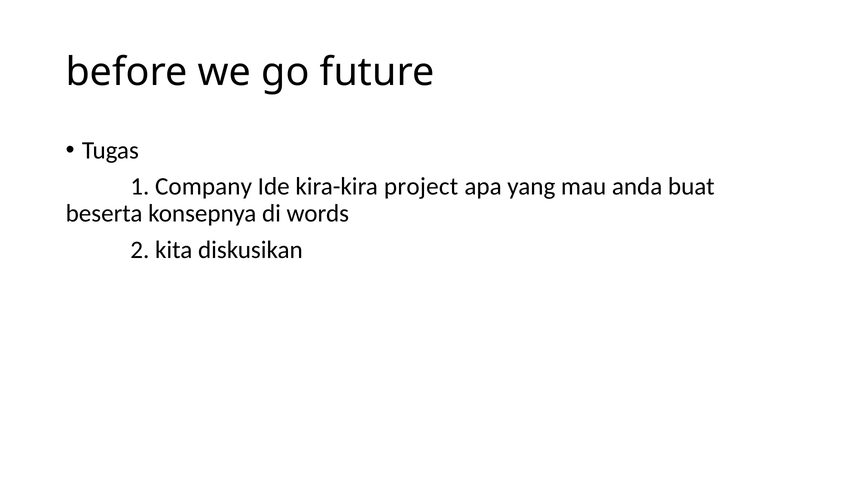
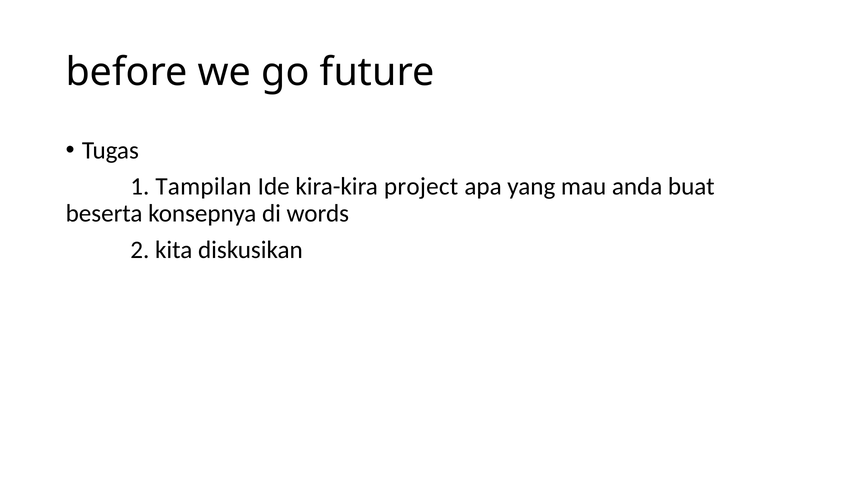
Company: Company -> Tampilan (203, 186)
